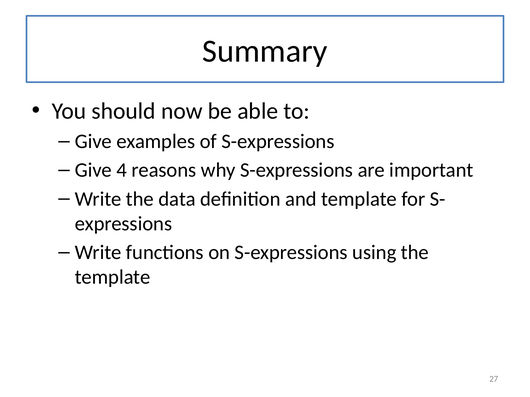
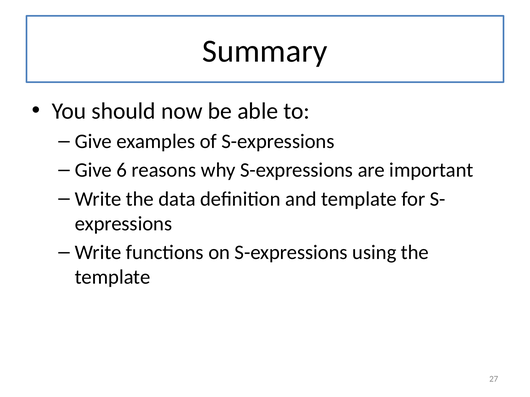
4: 4 -> 6 (122, 170)
